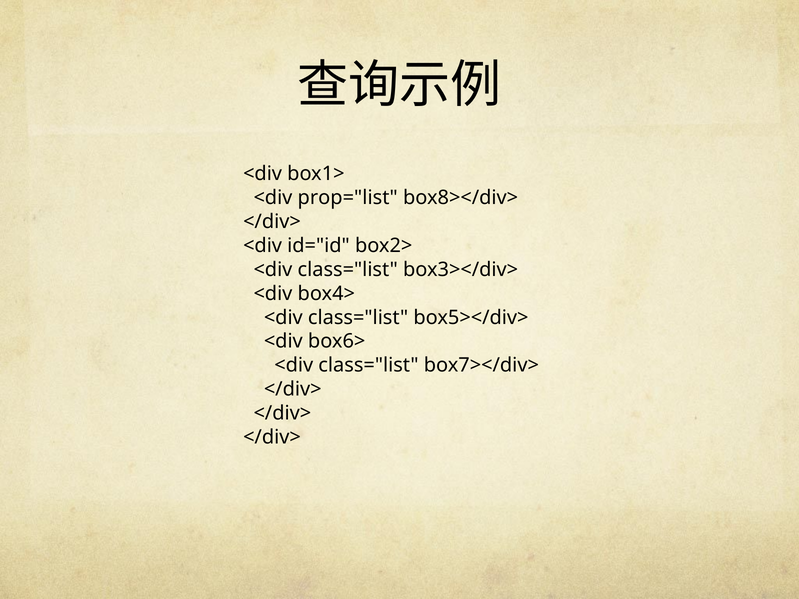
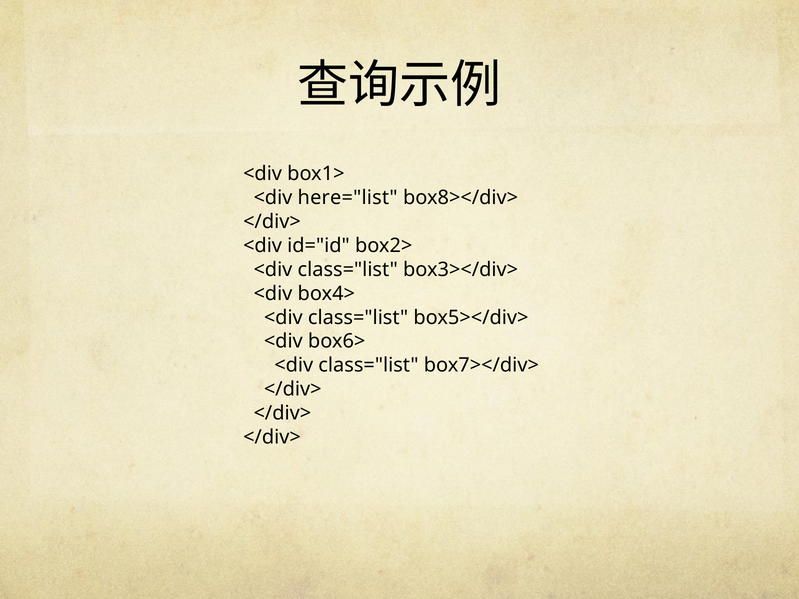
prop="list: prop="list -> here="list (348, 198)
